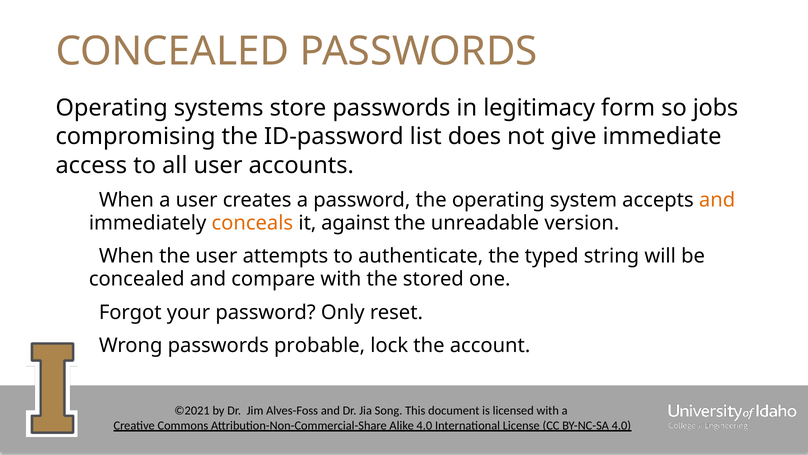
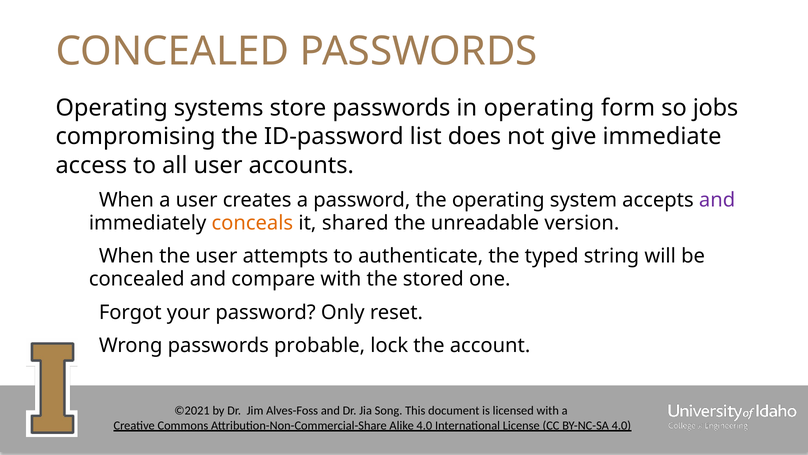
in legitimacy: legitimacy -> operating (539, 108)
and colour: orange -> purple (717, 200)
against: against -> shared (355, 223)
